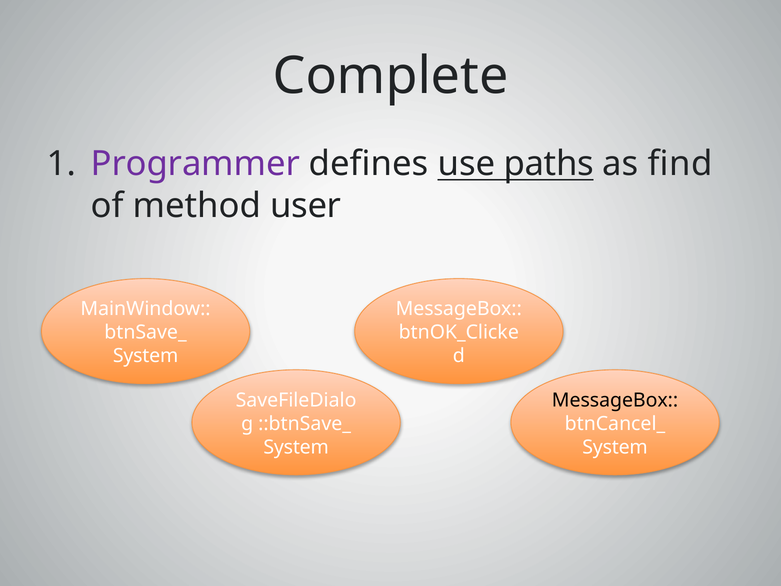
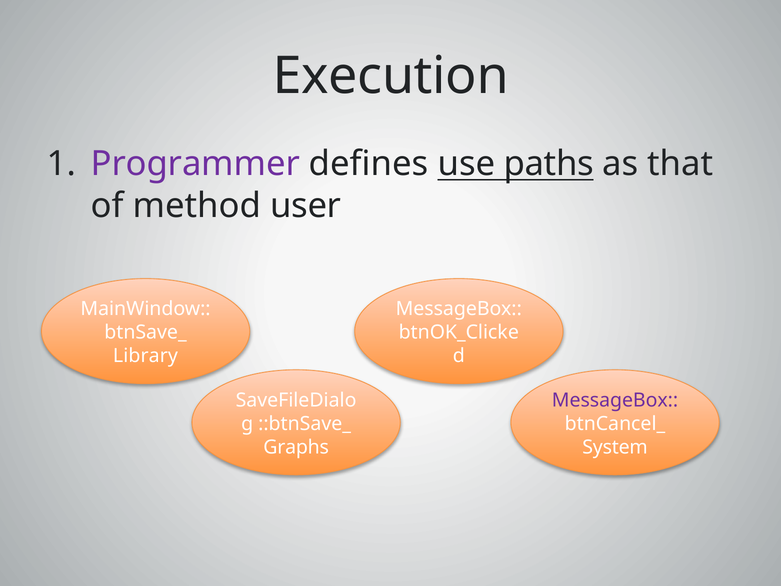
Complete: Complete -> Execution (391, 76)
find: find -> that (680, 164)
System: System -> Library (145, 356)
MessageBox colour: black -> purple (615, 400)
System: System -> Graphs (296, 447)
